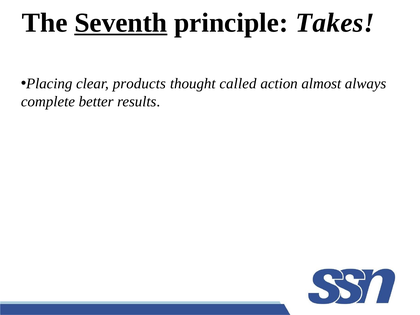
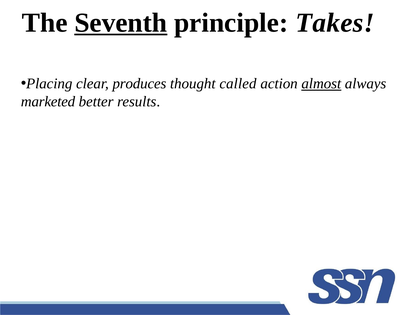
products: products -> produces (139, 84)
almost underline: none -> present (321, 84)
complete: complete -> marketed (48, 102)
